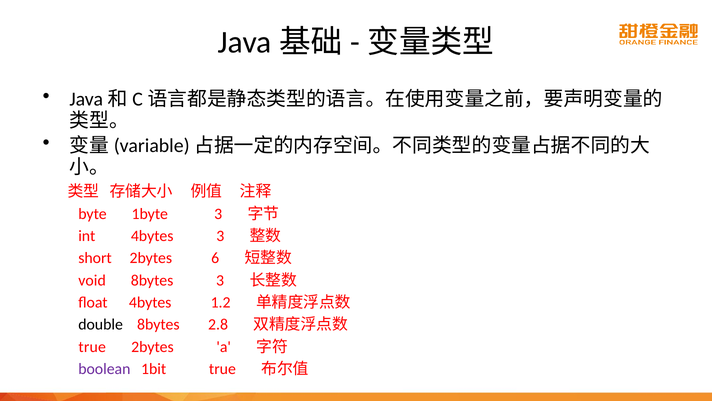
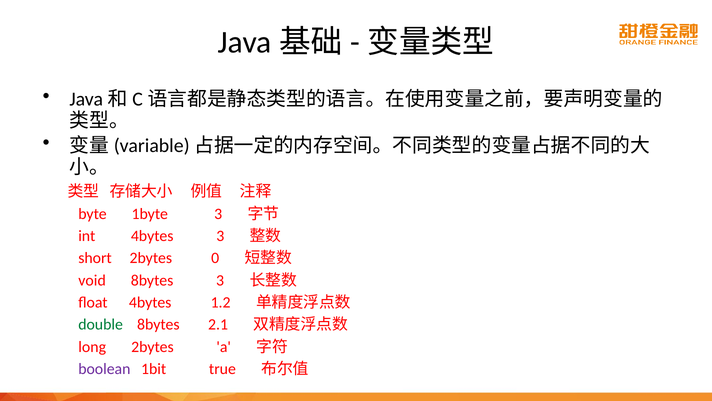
6: 6 -> 0 (215, 258)
double colour: black -> green (101, 324)
2.8: 2.8 -> 2.1 (218, 324)
true: true -> long (92, 347)
